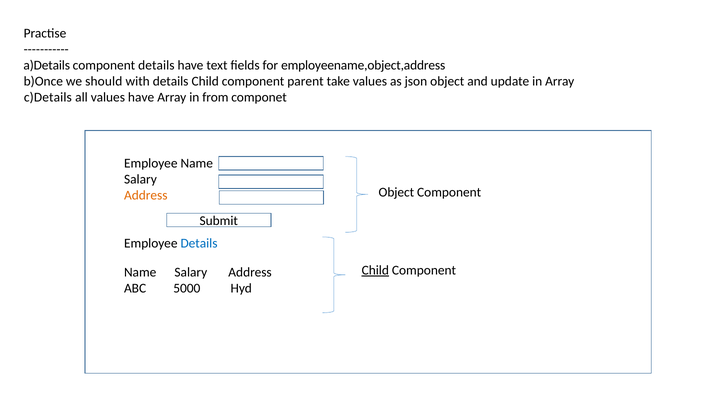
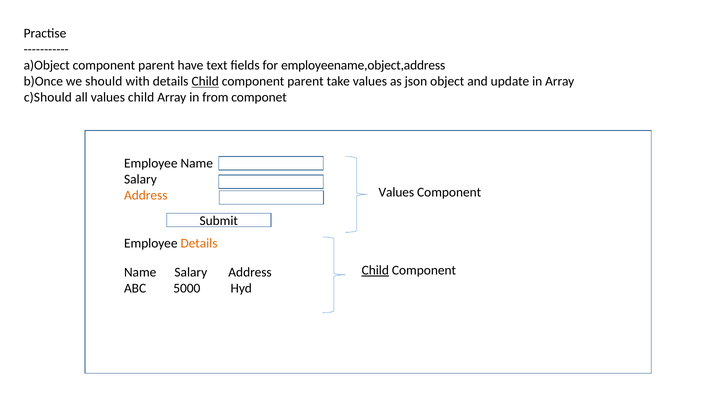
a)Details: a)Details -> a)Object (47, 65)
details: details -> parent (156, 65)
Child underline: none -> present (205, 81)
c)Details: c)Details -> c)Should (48, 97)
values have: have -> child (141, 97)
Object: Object -> Values (396, 192)
Details colour: blue -> orange (199, 243)
